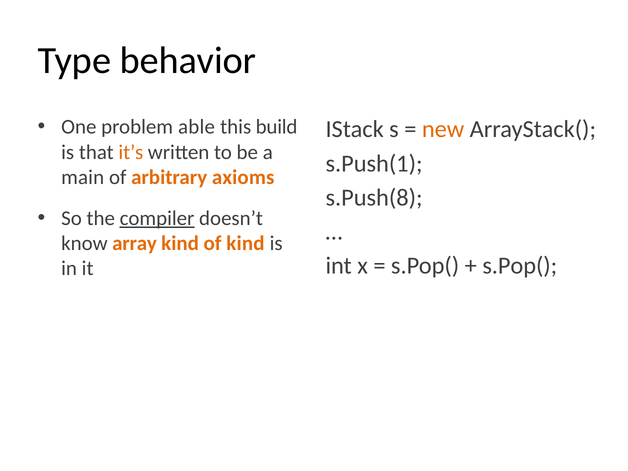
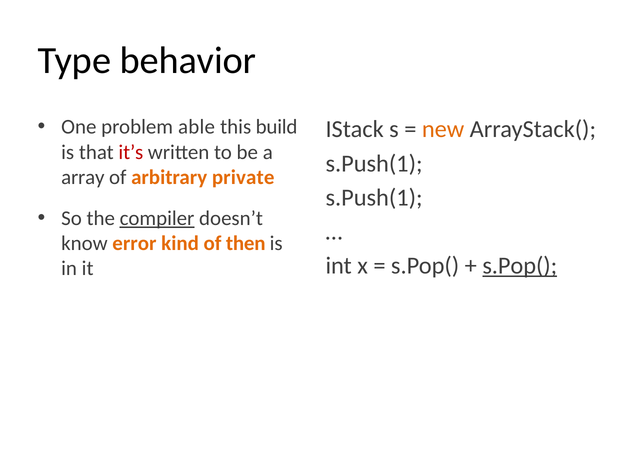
it’s colour: orange -> red (131, 152)
main: main -> array (83, 177)
axioms: axioms -> private (243, 177)
s.Push(8: s.Push(8 -> s.Push(1 (374, 198)
array: array -> error (134, 243)
of kind: kind -> then (246, 243)
s.Pop( underline: none -> present (520, 266)
